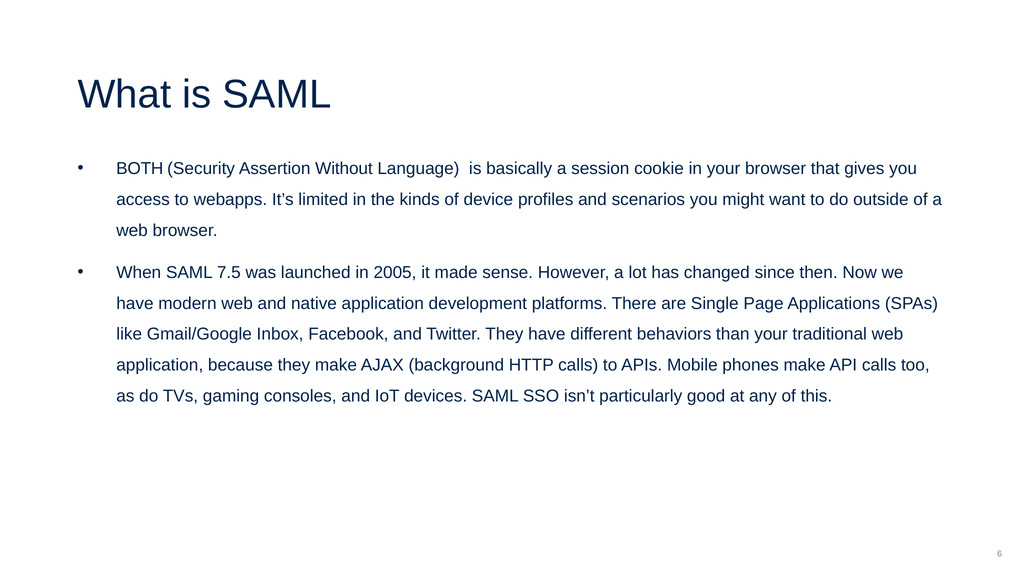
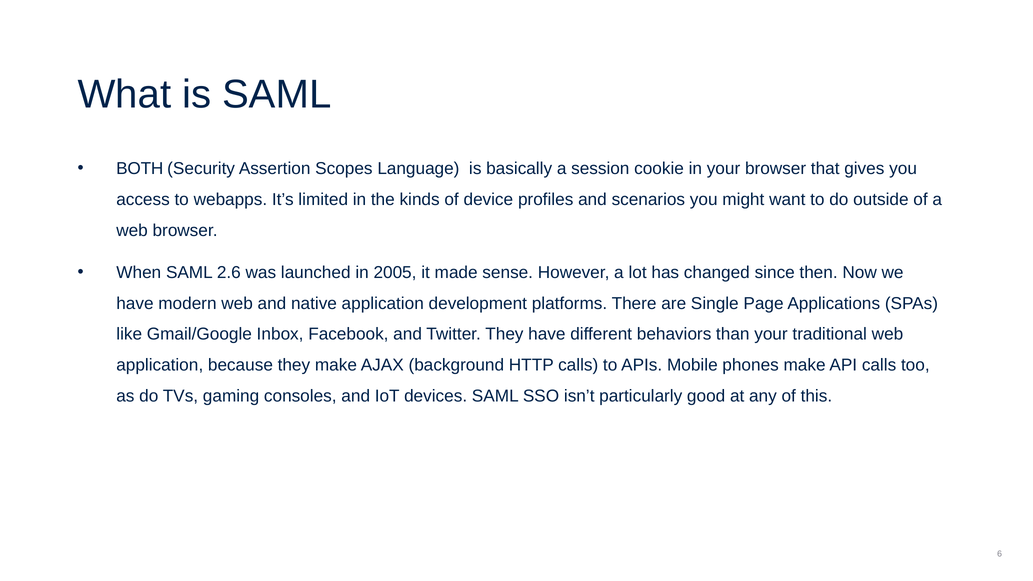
Without: Without -> Scopes (344, 169)
7.5: 7.5 -> 2.6 (229, 272)
